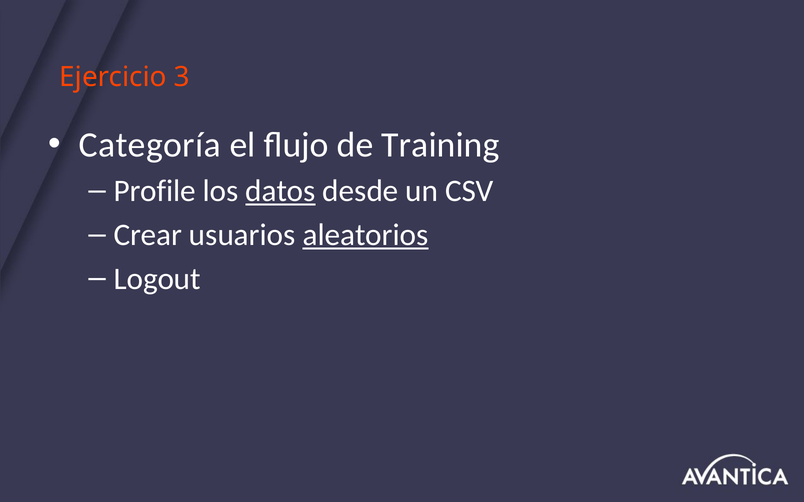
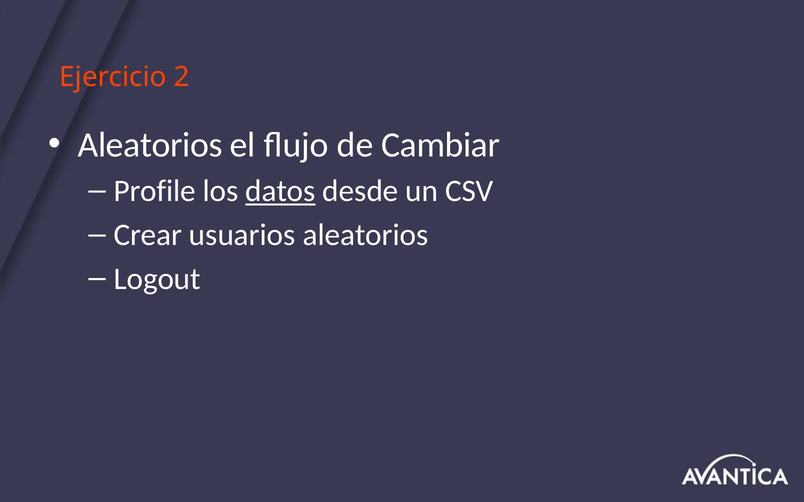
3: 3 -> 2 (182, 77)
Categoría: Categoría -> Aleatorios (150, 145)
Training: Training -> Cambiar (441, 145)
aleatorios underline: present -> none (365, 235)
